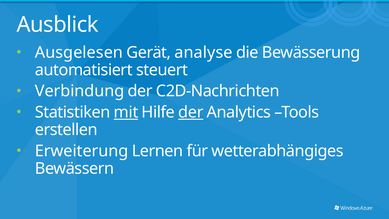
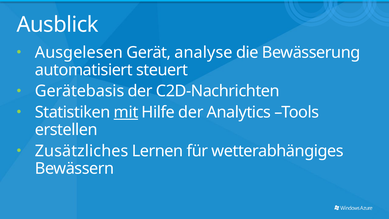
Verbindung: Verbindung -> Gerätebasis (80, 91)
der underline: present -> none (191, 112)
Erweiterung: Erweiterung -> Zusätzliches (82, 151)
